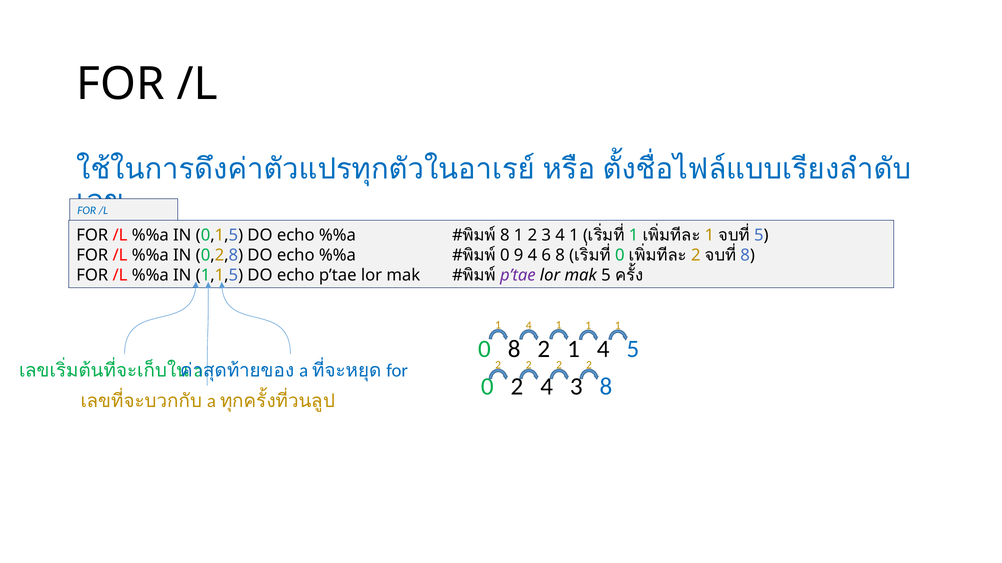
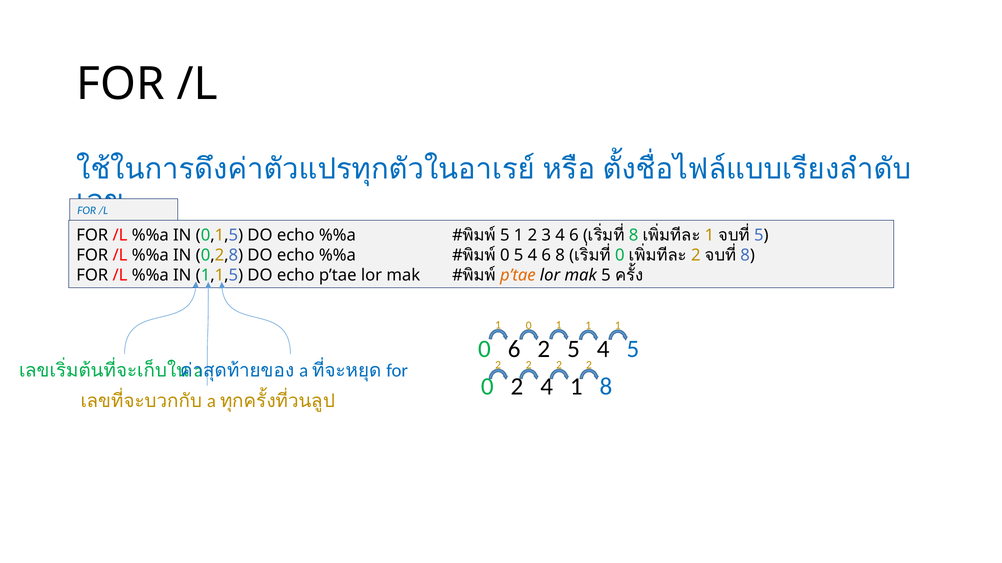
8: 8 -> 5 (505, 236)
3 4 1: 1 -> 6 (574, 236)
1: 1 -> 8 (634, 236)
0 9: 9 -> 5 (519, 256)
p’tae colour: purple -> orange (518, 276)
4: 4 -> 0 (529, 326)
0 8: 8 -> 6 (514, 349)
1: 1 -> 5 (573, 349)
4 3: 3 -> 1 (576, 387)
